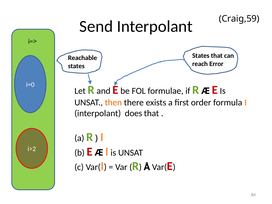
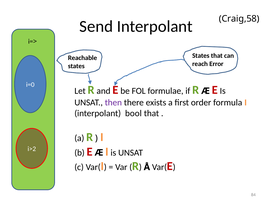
Craig,59: Craig,59 -> Craig,58 (239, 19)
then colour: orange -> purple (113, 102)
does: does -> bool (133, 113)
